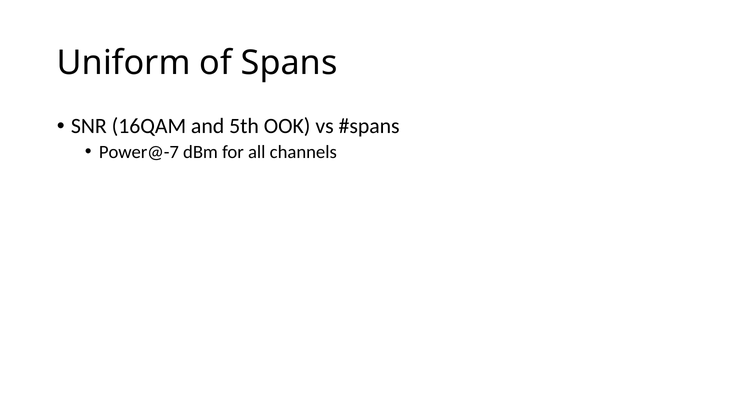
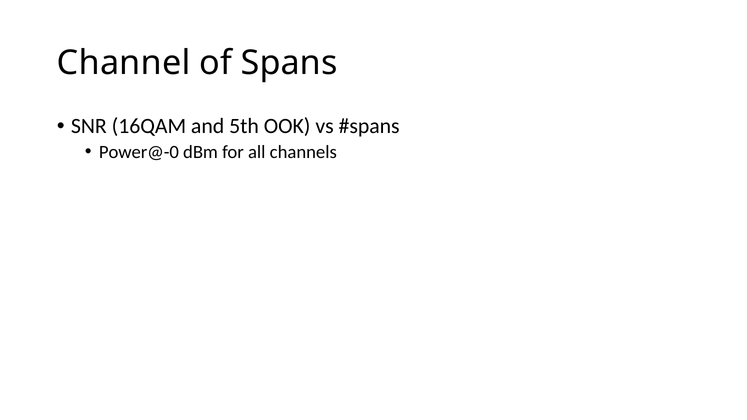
Uniform: Uniform -> Channel (124, 63)
Power@-7: Power@-7 -> Power@-0 (139, 152)
